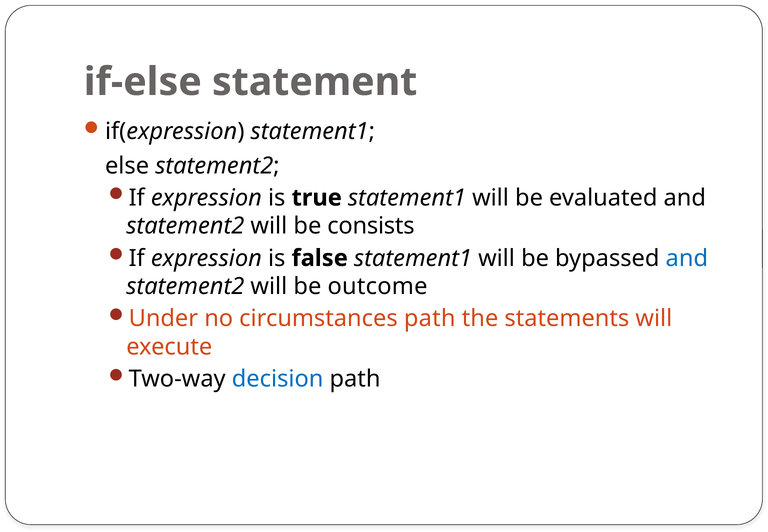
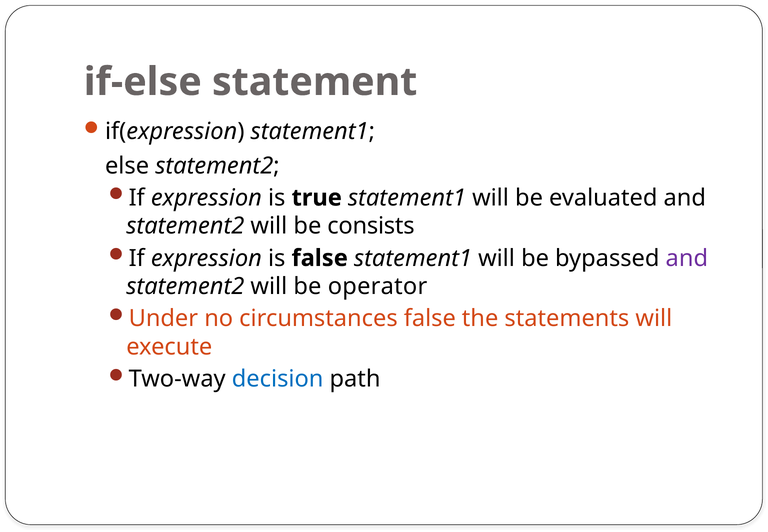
and colour: blue -> purple (687, 258)
outcome: outcome -> operator (378, 286)
circumstances path: path -> false (430, 318)
